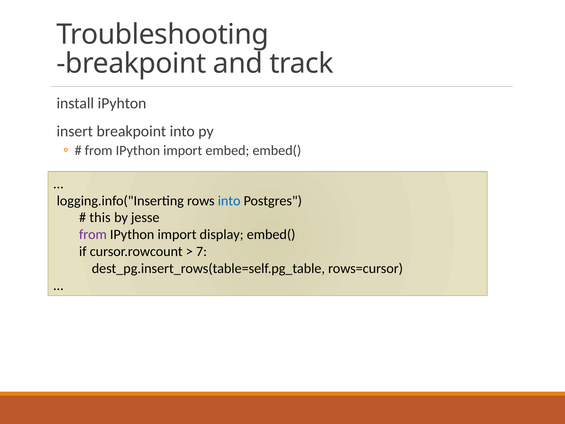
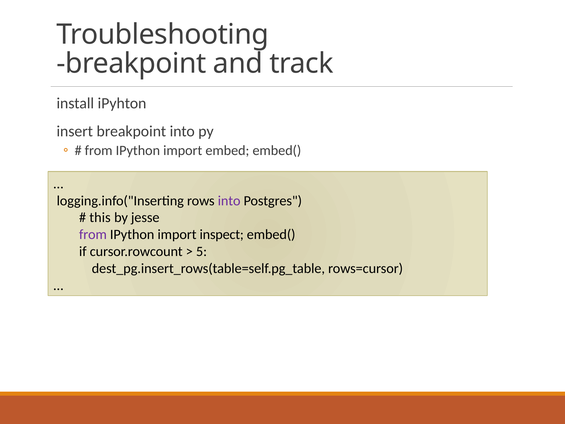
into colour: blue -> purple (229, 201)
display: display -> inspect (222, 234)
7: 7 -> 5 (201, 251)
